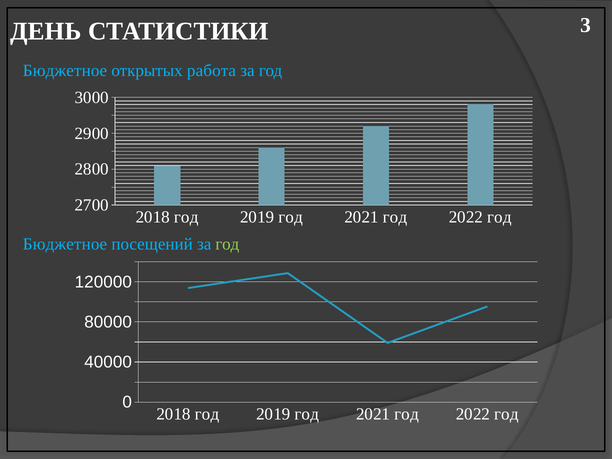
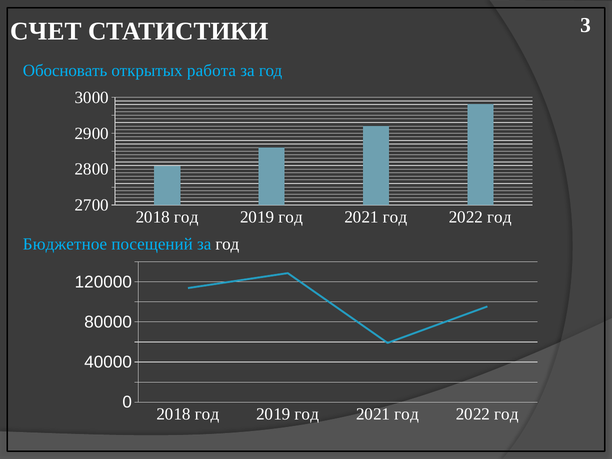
ДЕНЬ: ДЕНЬ -> СЧЕТ (46, 31)
Бюджетное: Бюджетное -> Обосновать (65, 70)
год colour: light green -> white (227, 244)
